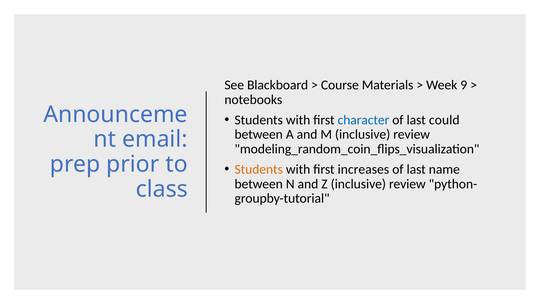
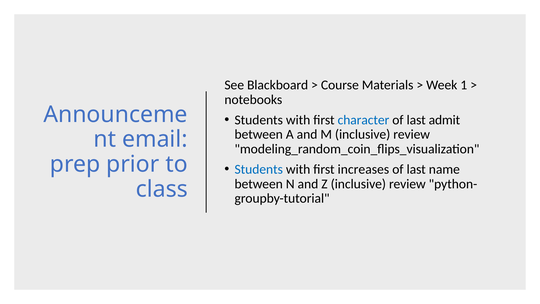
9: 9 -> 1 (464, 85)
could: could -> admit (444, 120)
Students colour: orange -> blue (259, 169)
